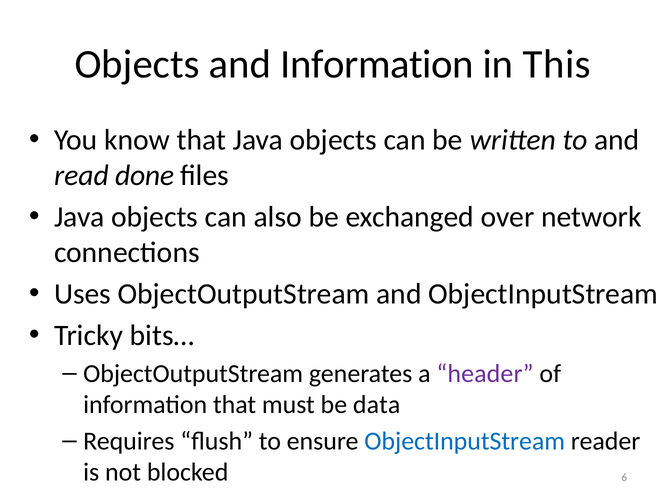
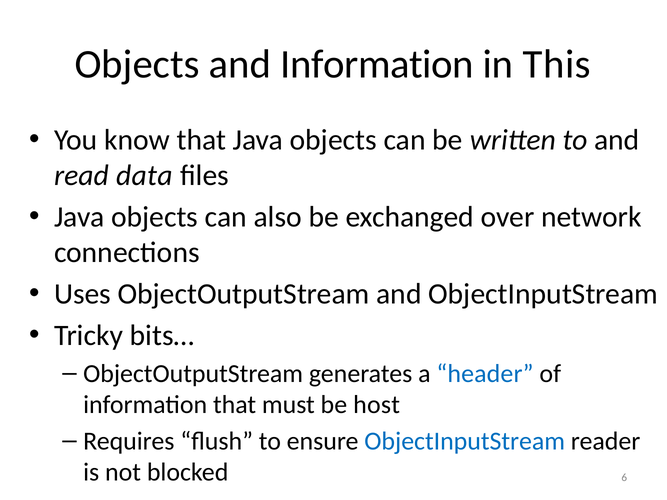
done: done -> data (144, 176)
header colour: purple -> blue (485, 374)
data: data -> host (377, 405)
